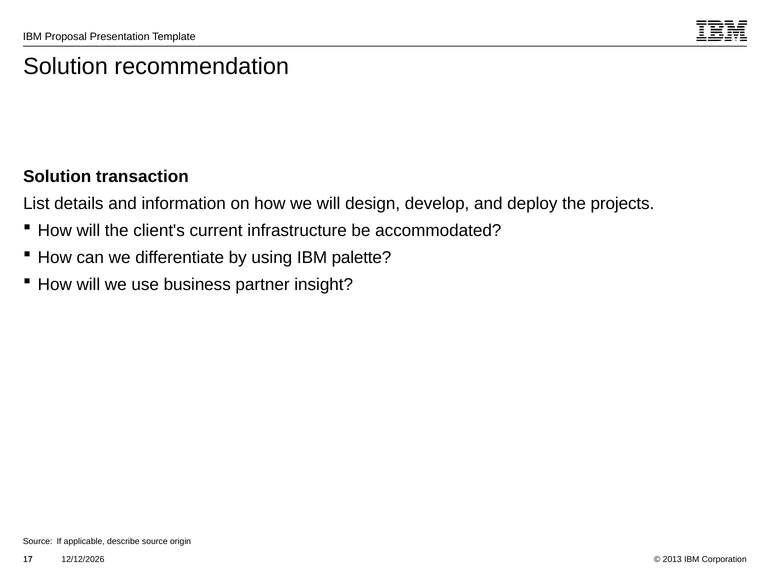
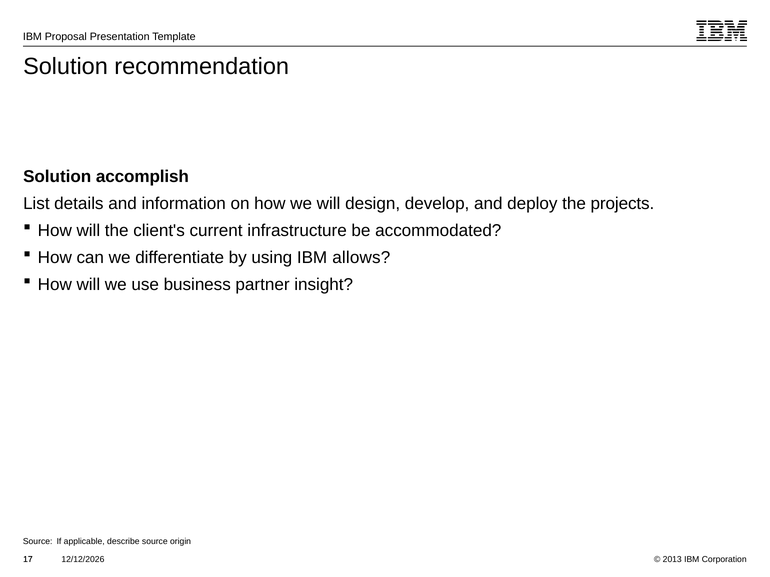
transaction: transaction -> accomplish (142, 177)
palette: palette -> allows (361, 258)
